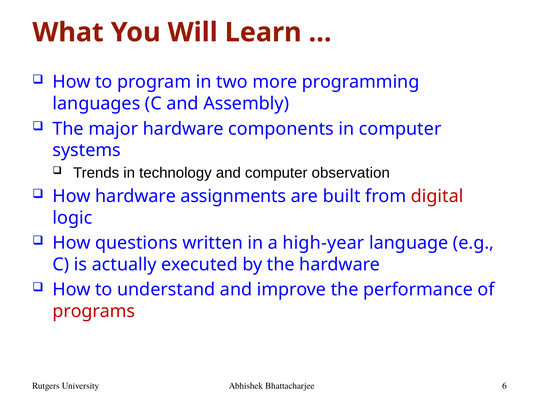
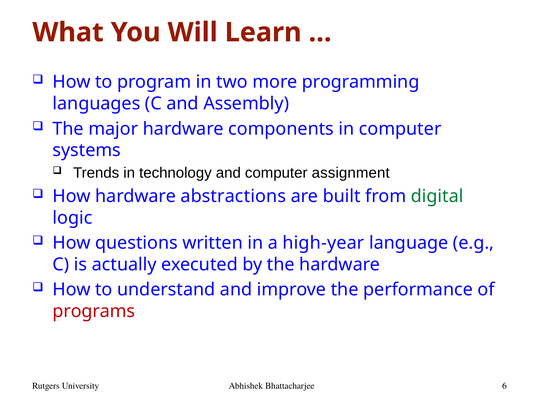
observation: observation -> assignment (351, 173)
assignments: assignments -> abstractions (233, 196)
digital colour: red -> green (437, 196)
